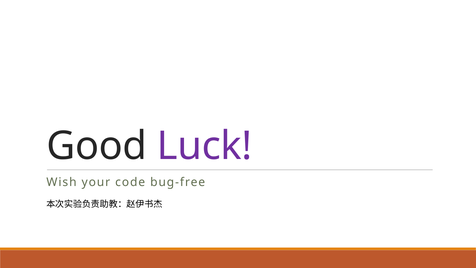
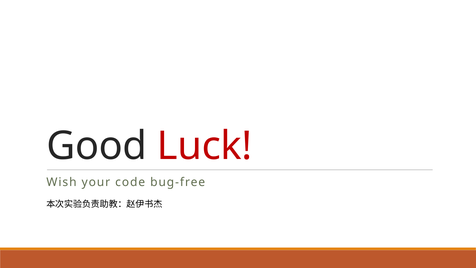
Luck colour: purple -> red (205, 146)
